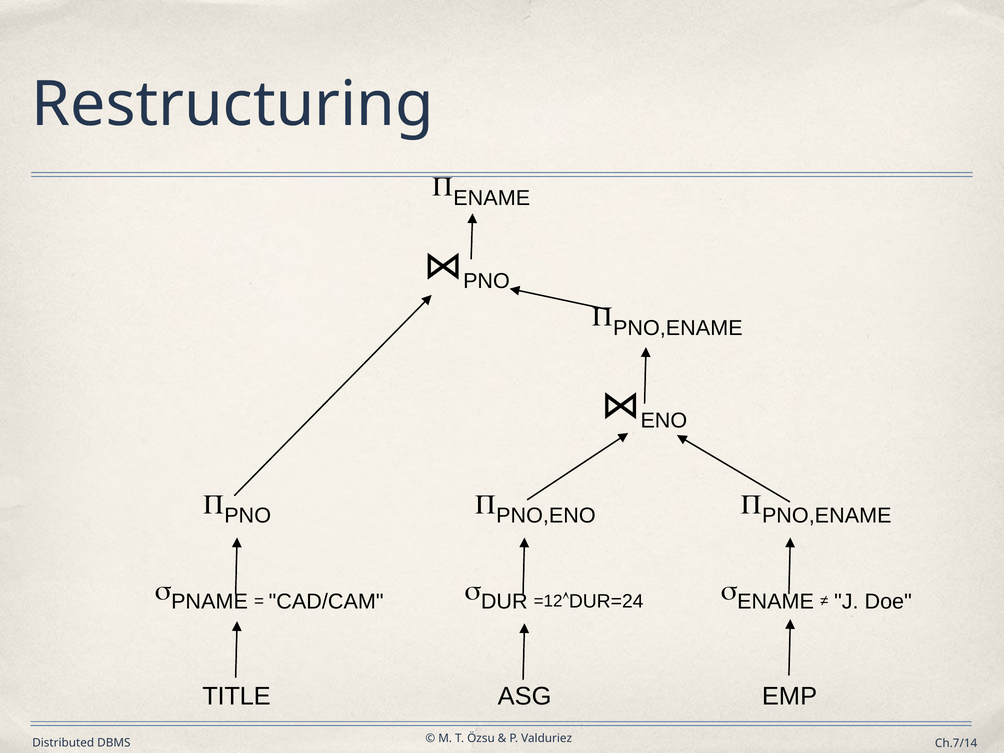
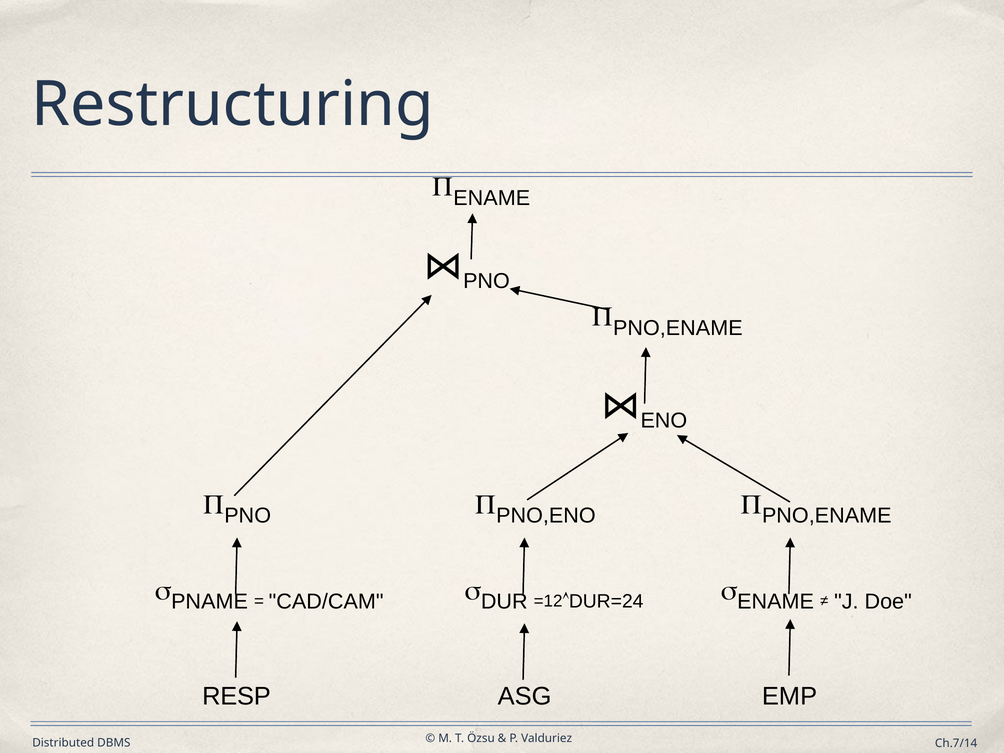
TITLE: TITLE -> RESP (236, 696)
